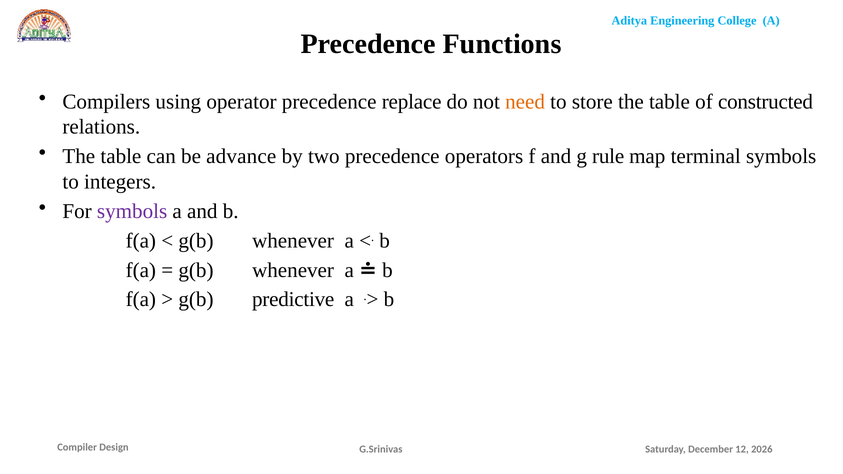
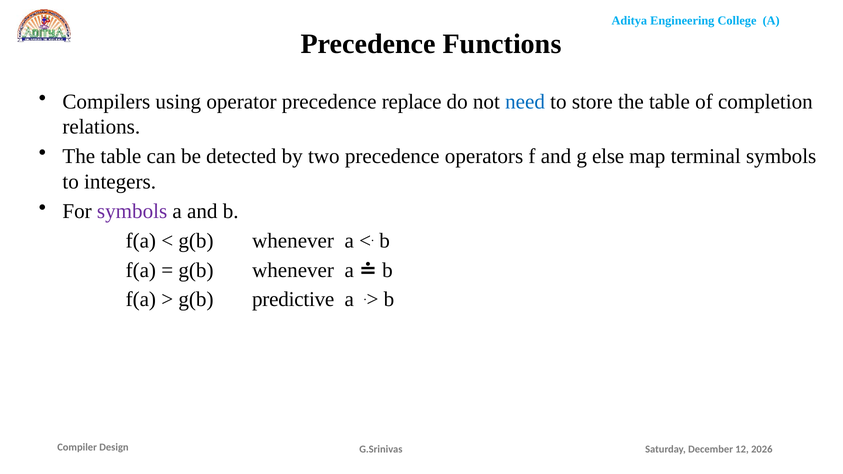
need colour: orange -> blue (525, 102)
constructed: constructed -> completion (765, 102)
advance: advance -> detected (241, 156)
rule: rule -> else (608, 156)
